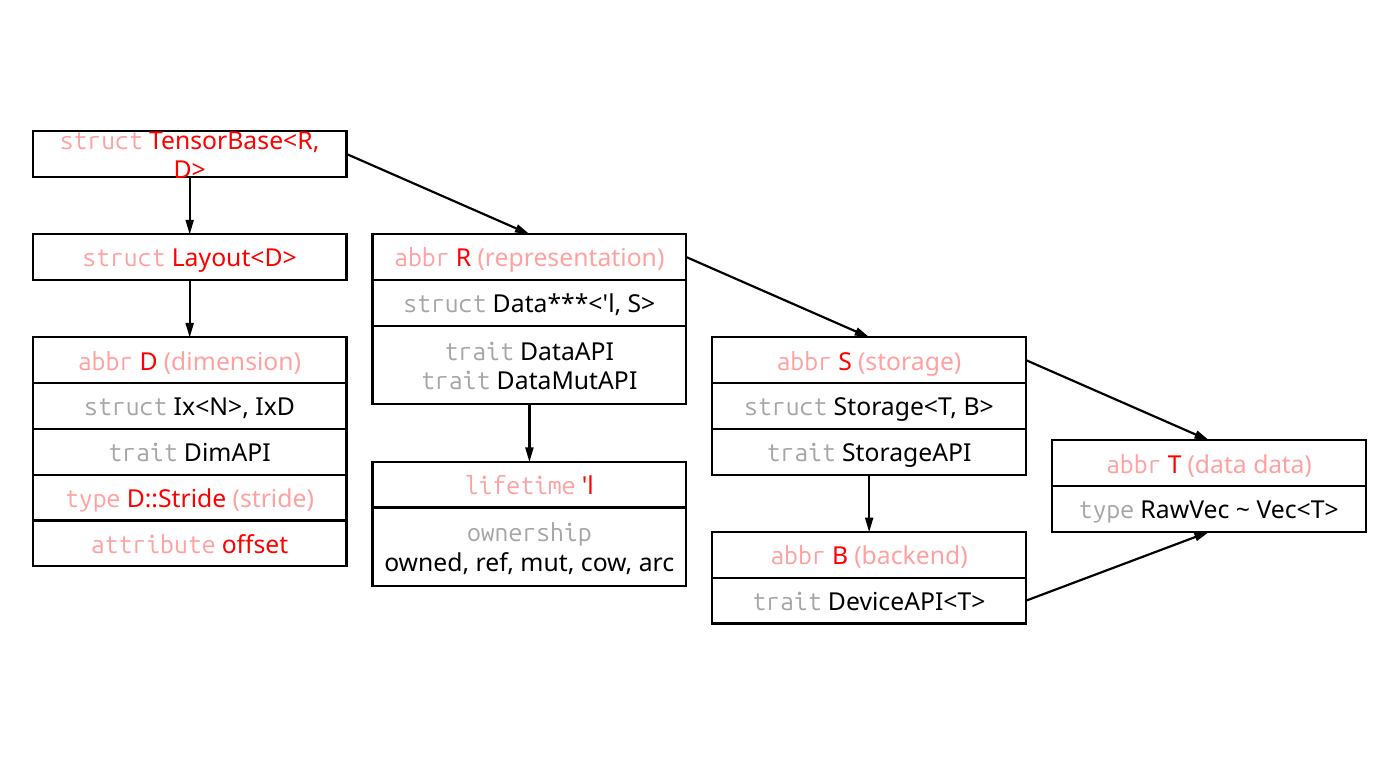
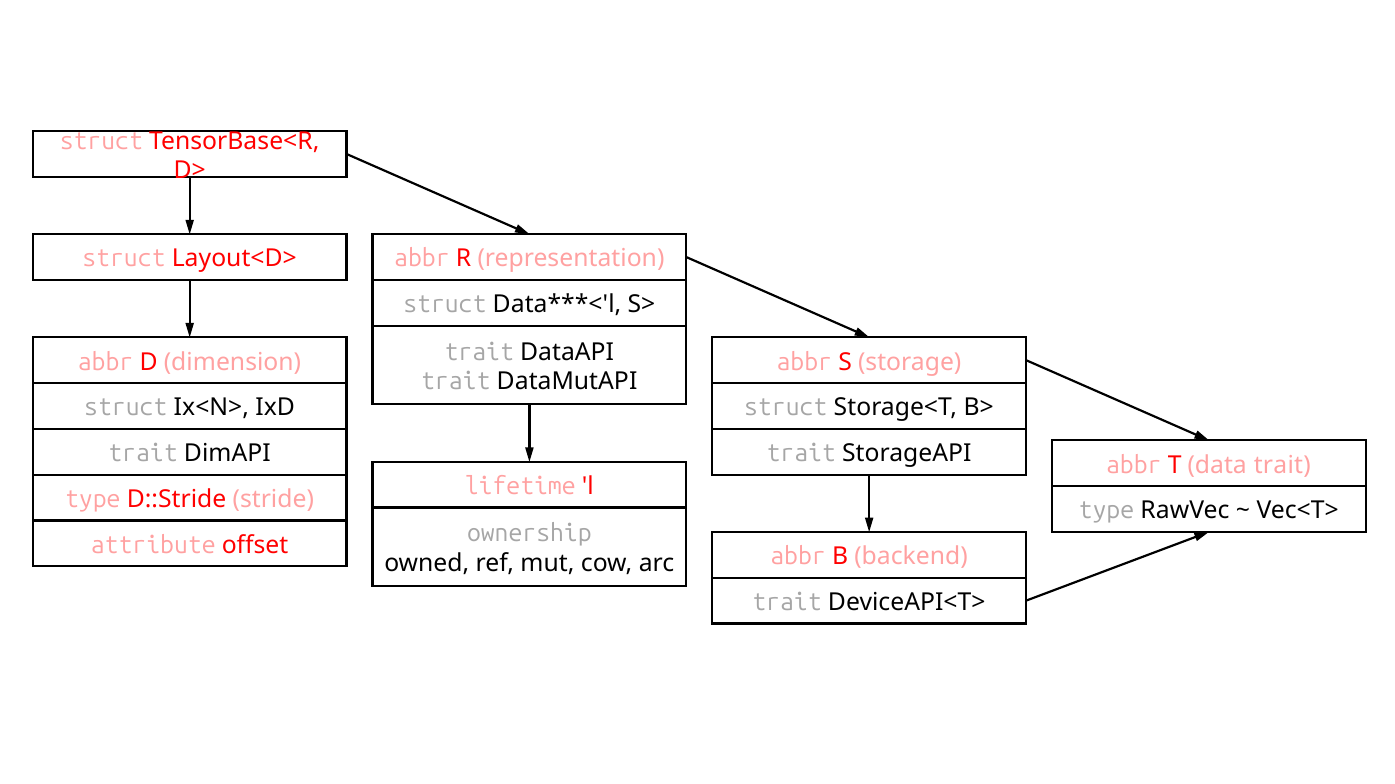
data data: data -> trait (1282, 465)
